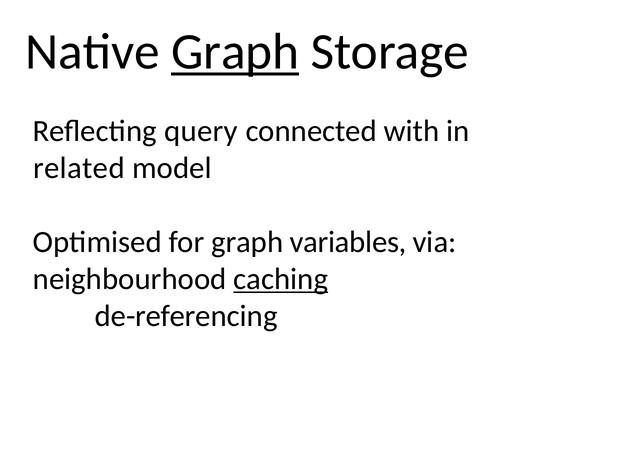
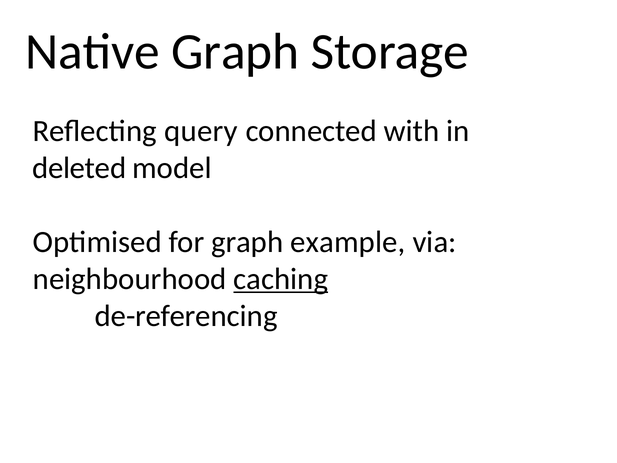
Graph underline: present -> none (235, 52)
related: related -> deleted (79, 168)
variables: variables -> example (348, 242)
